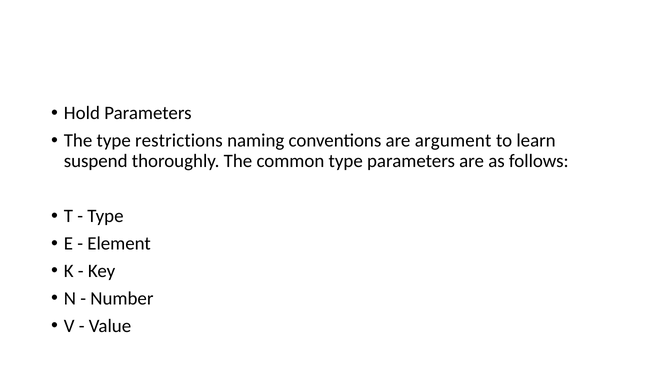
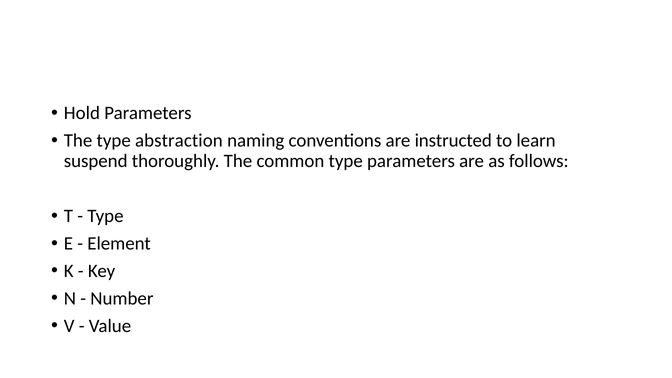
restrictions: restrictions -> abstraction (179, 141)
argument: argument -> instructed (453, 141)
